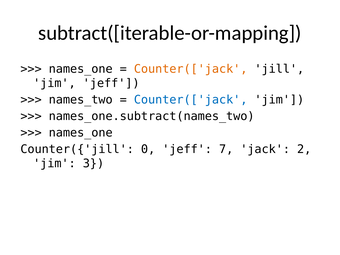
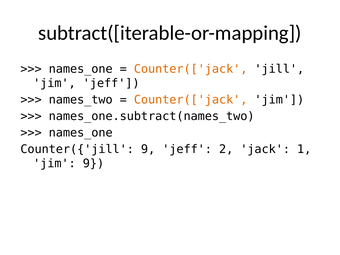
Counter(['jack colour: blue -> orange (191, 100)
Counter({'jill 0: 0 -> 9 (148, 149)
7: 7 -> 2 (226, 149)
2: 2 -> 1 (304, 149)
jim 3: 3 -> 9 (93, 163)
